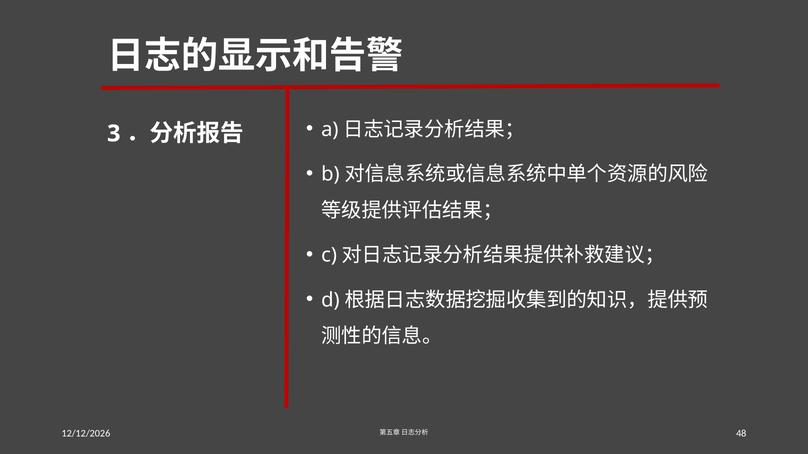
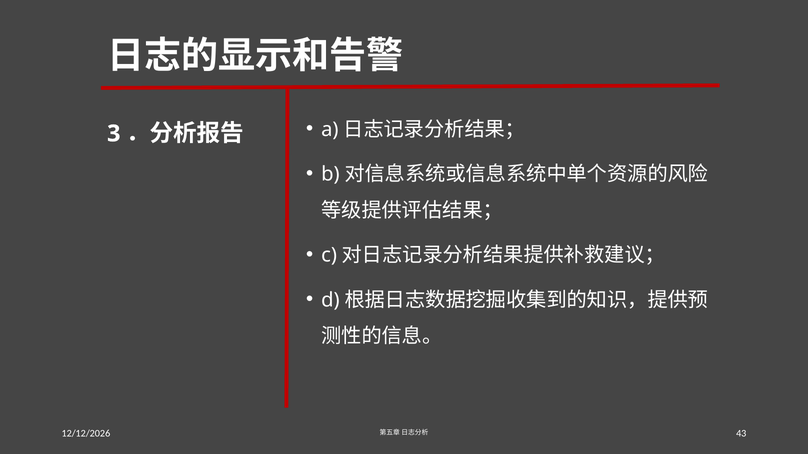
48: 48 -> 43 (741, 434)
